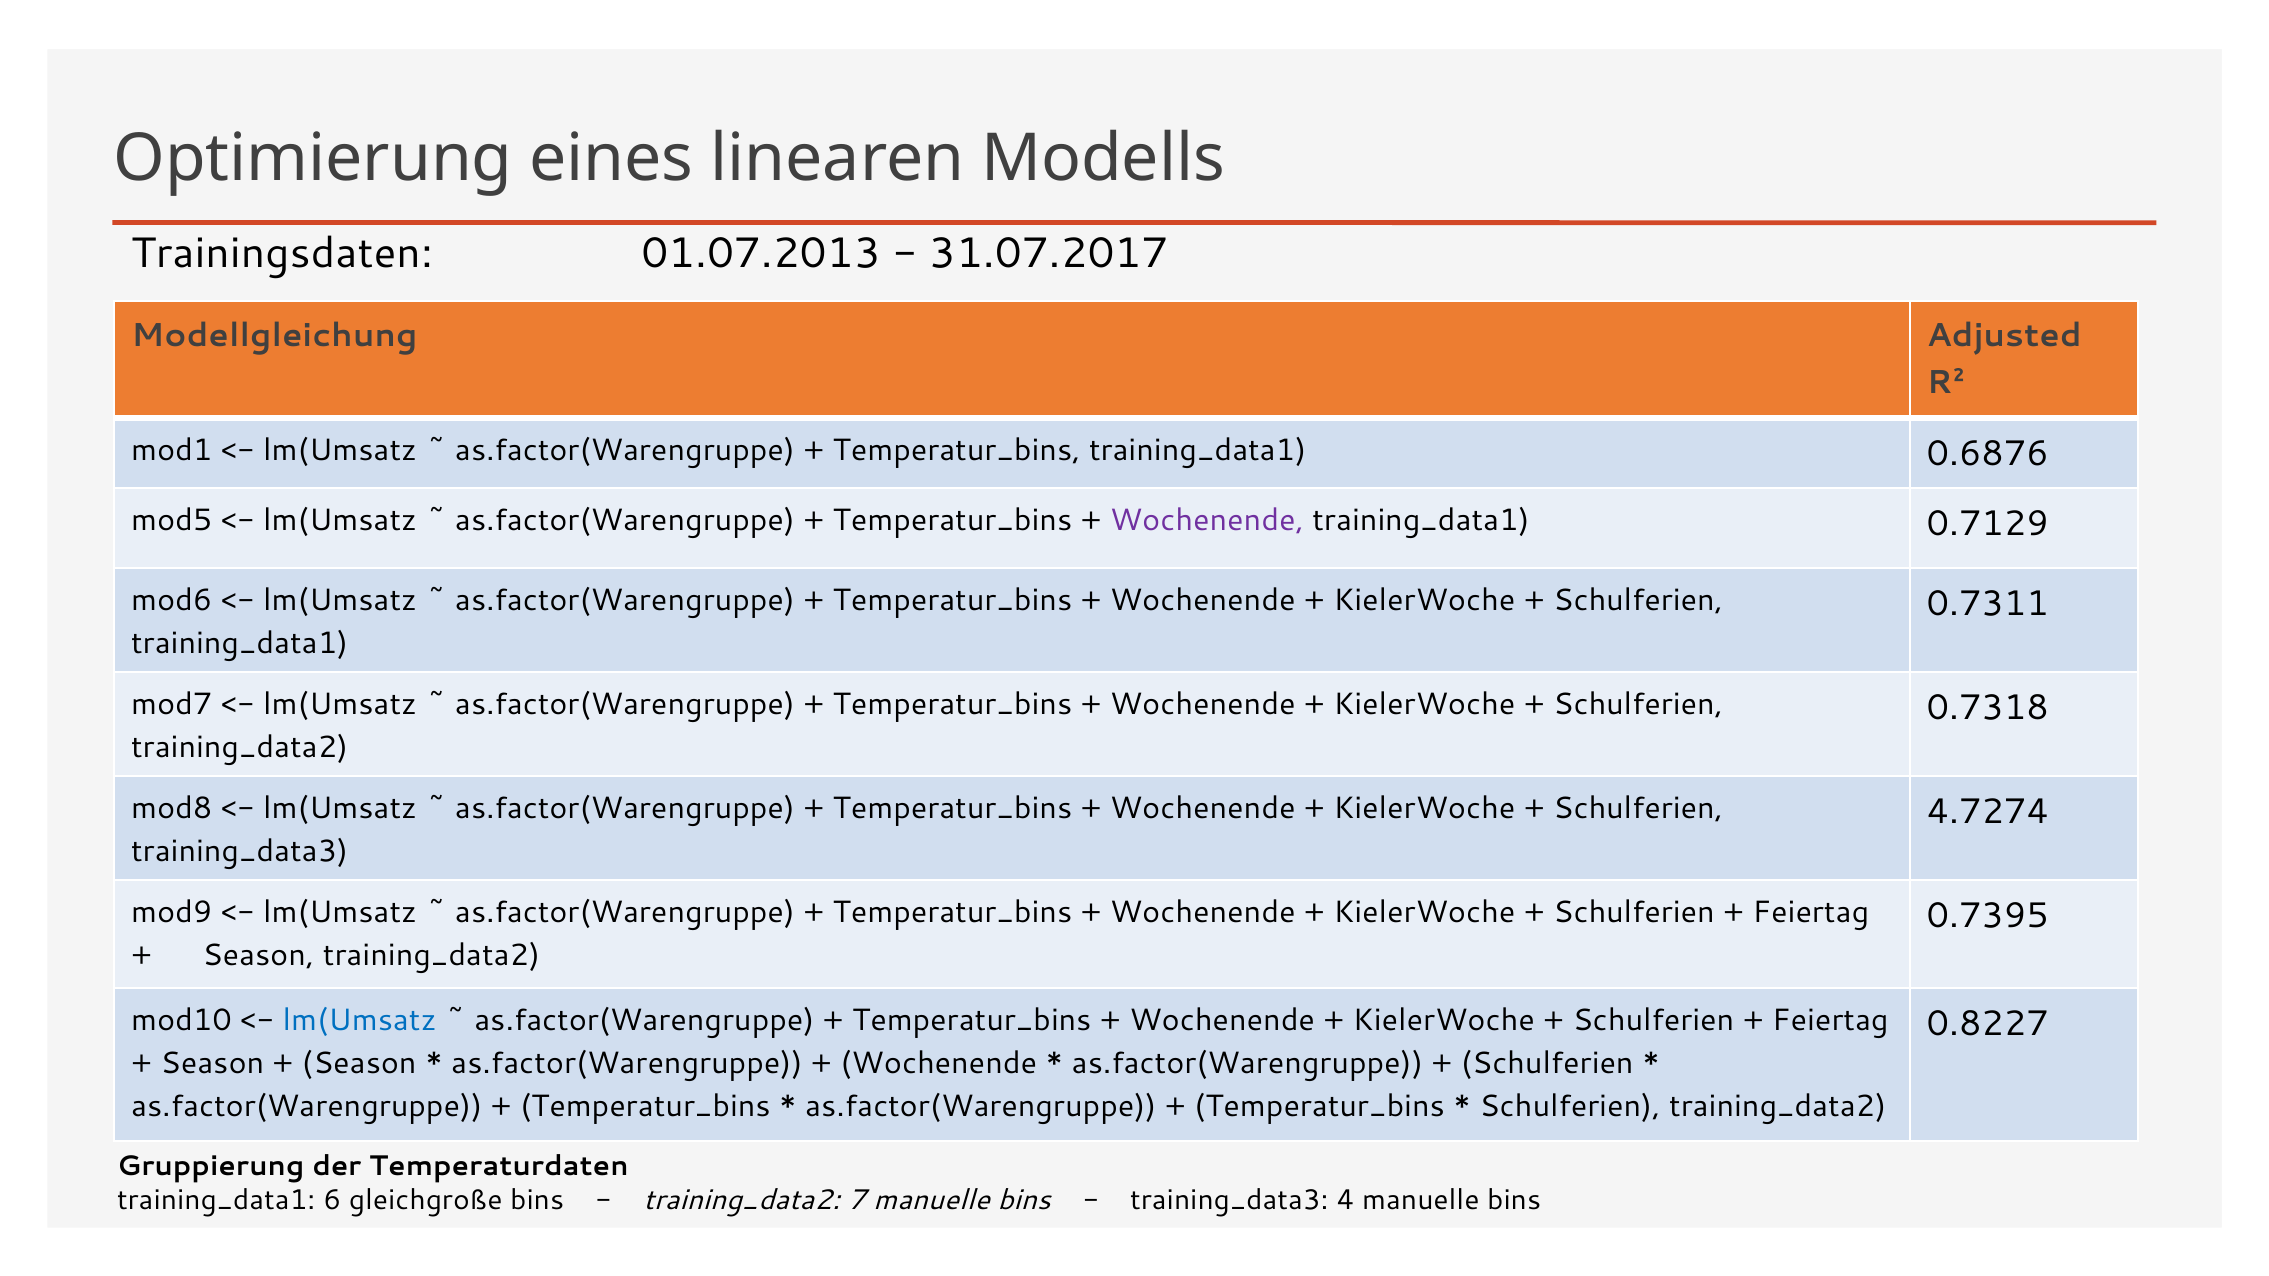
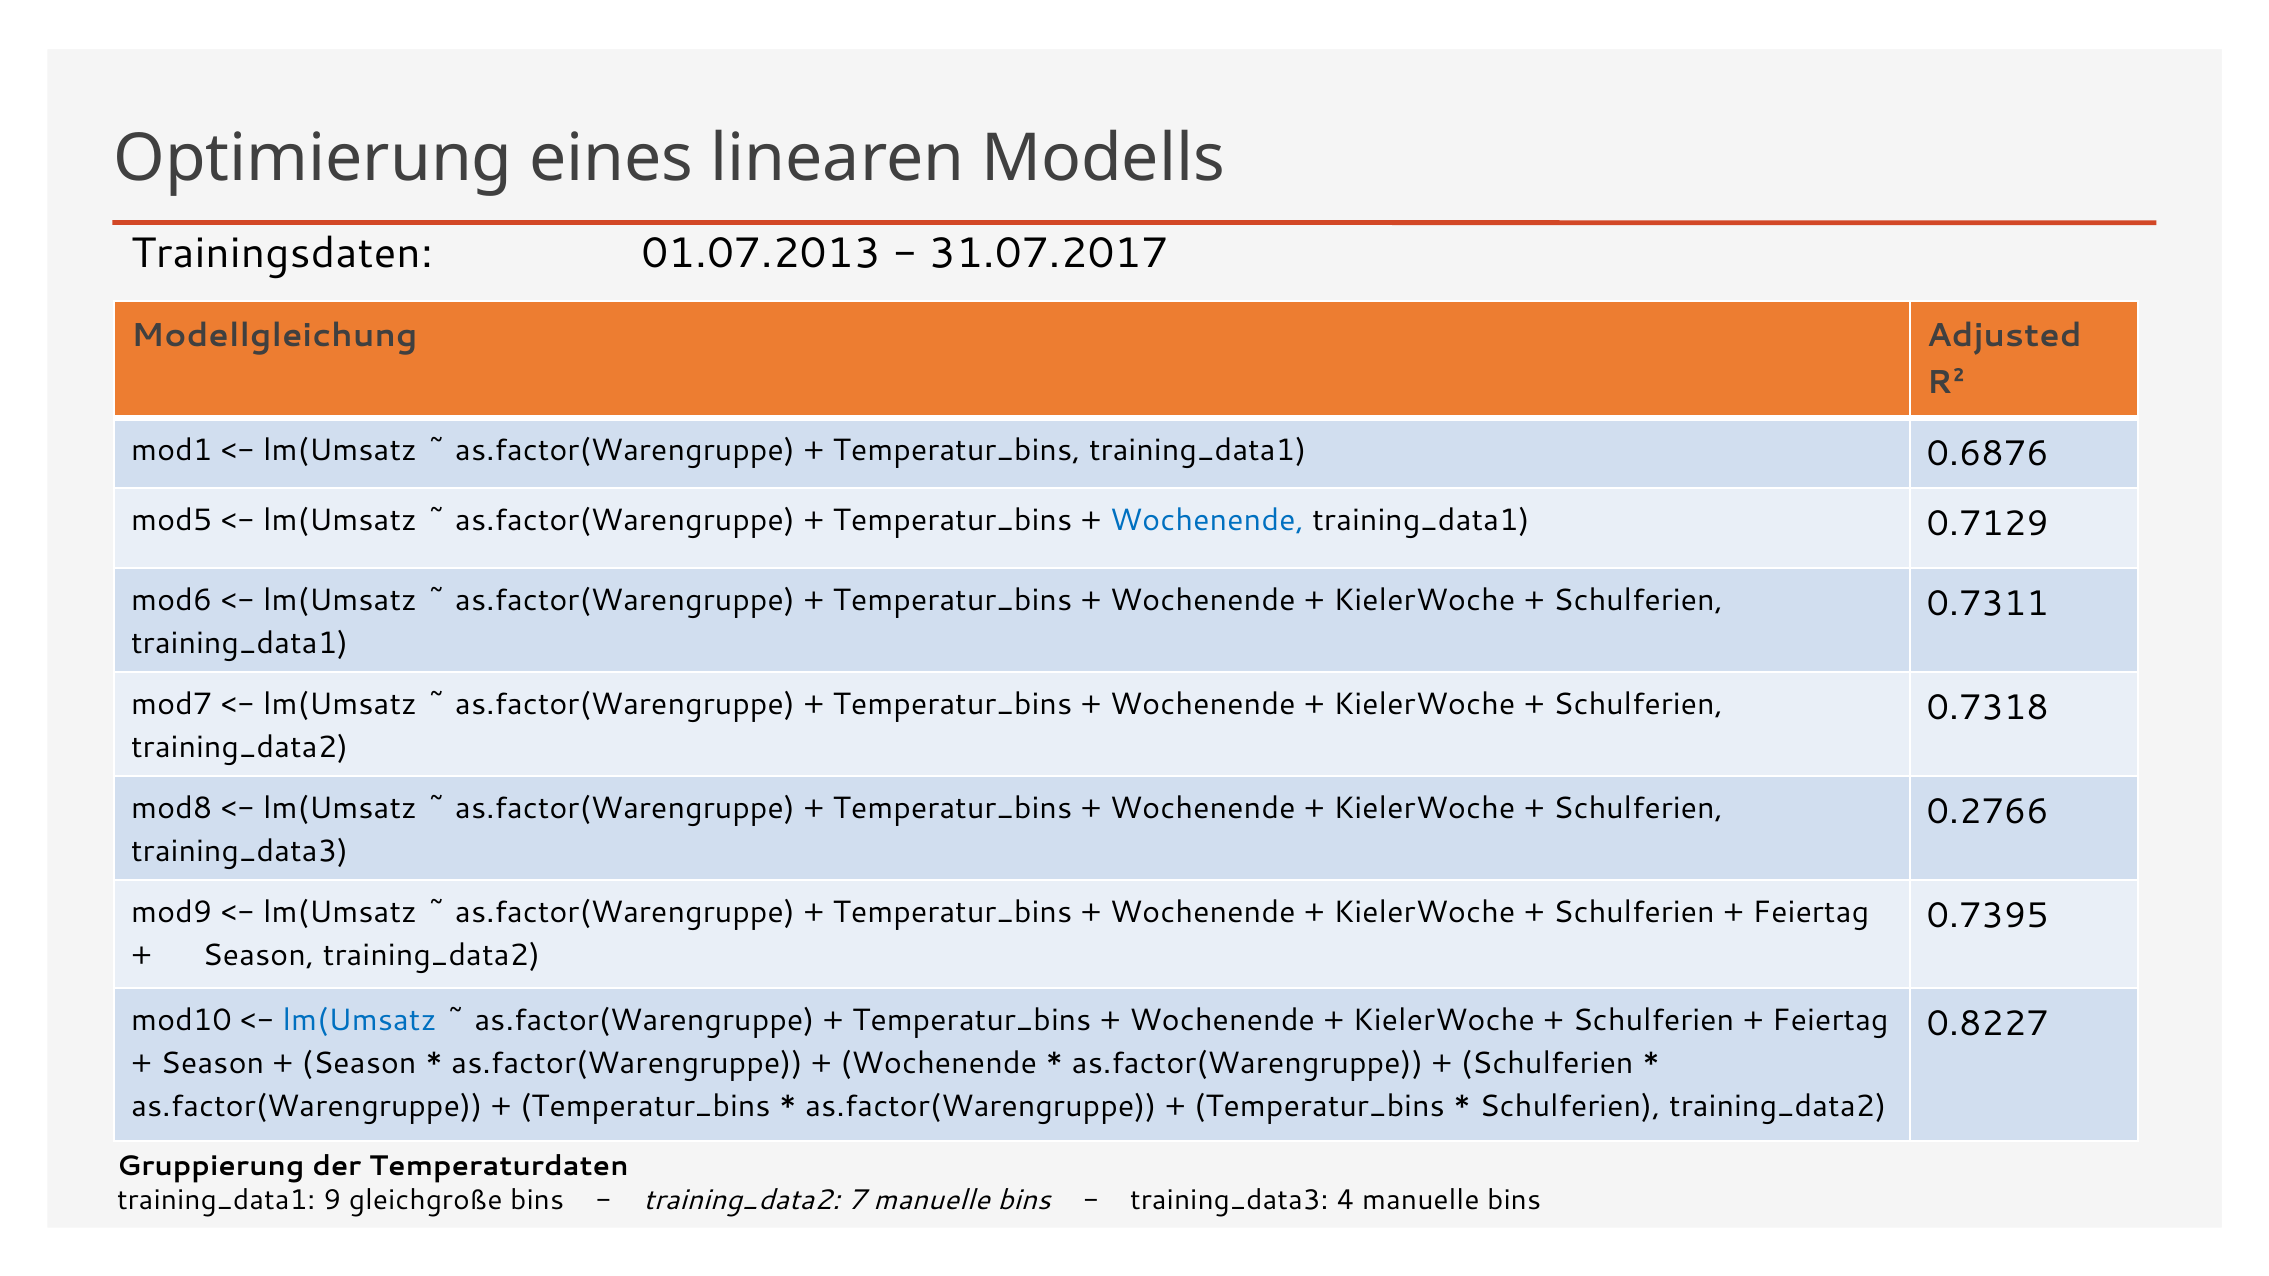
Wochenende colour: purple -> blue (1207, 520)
4.7274: 4.7274 -> 0.2766 (1988, 812)
6: 6 -> 9 (332, 1200)
